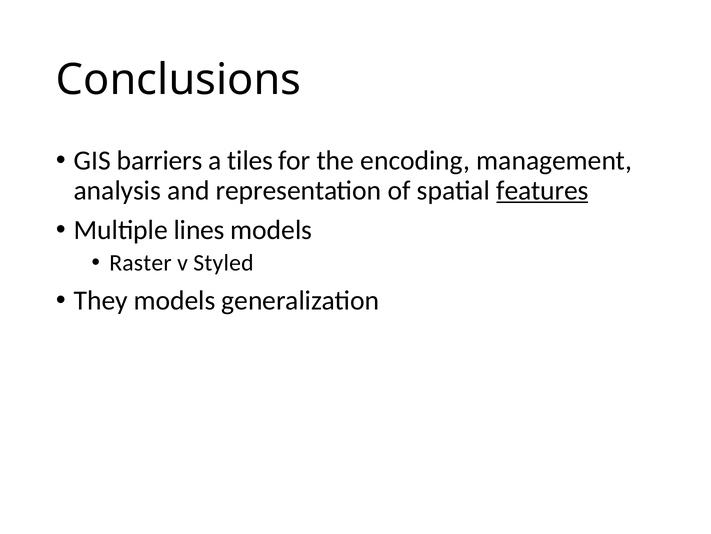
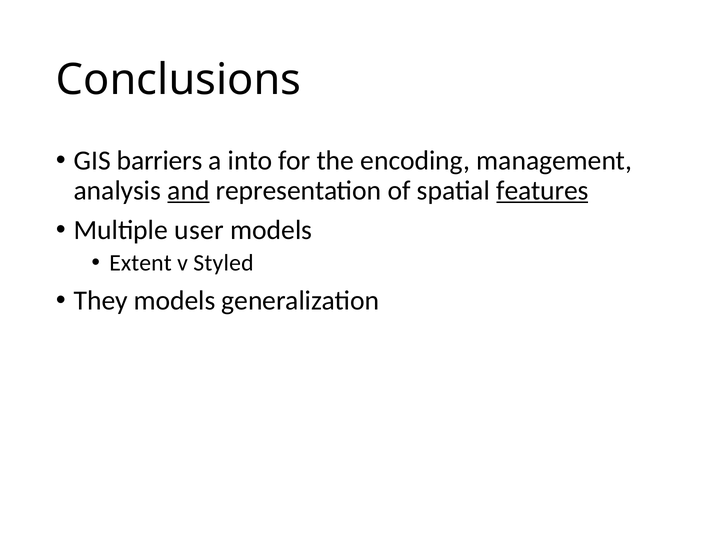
tiles: tiles -> into (250, 160)
and underline: none -> present (188, 190)
lines: lines -> user (199, 230)
Raster: Raster -> Extent (141, 263)
